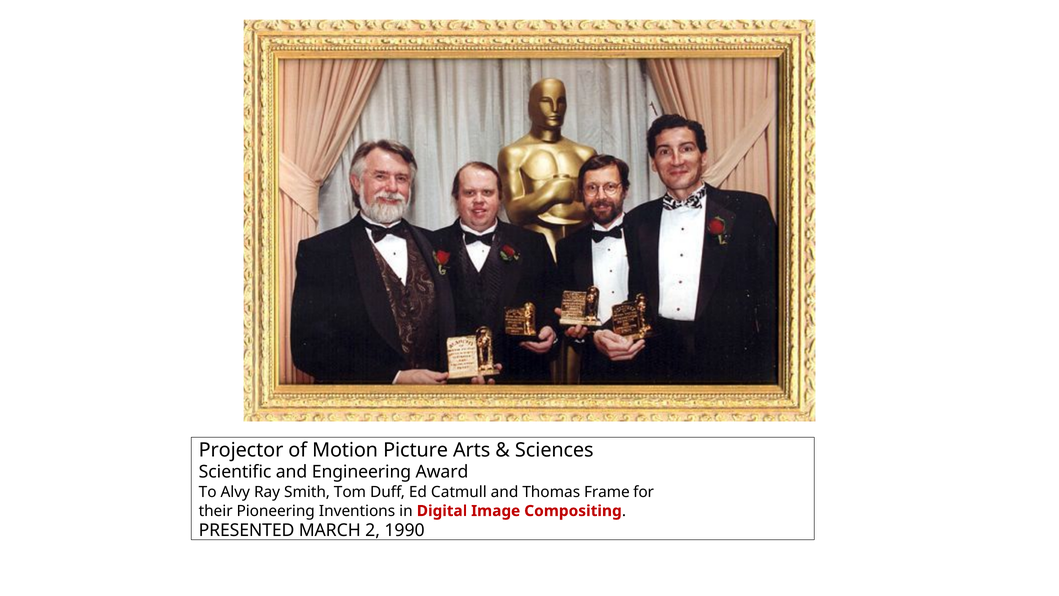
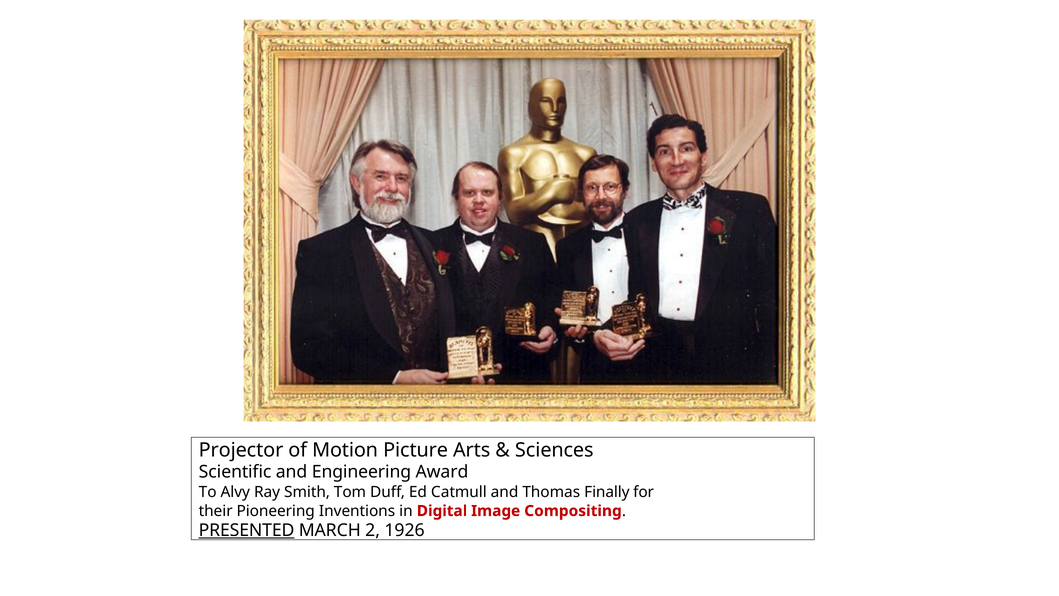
Frame: Frame -> Finally (607, 492)
PRESENTED underline: none -> present (247, 530)
1990: 1990 -> 1926 (405, 530)
